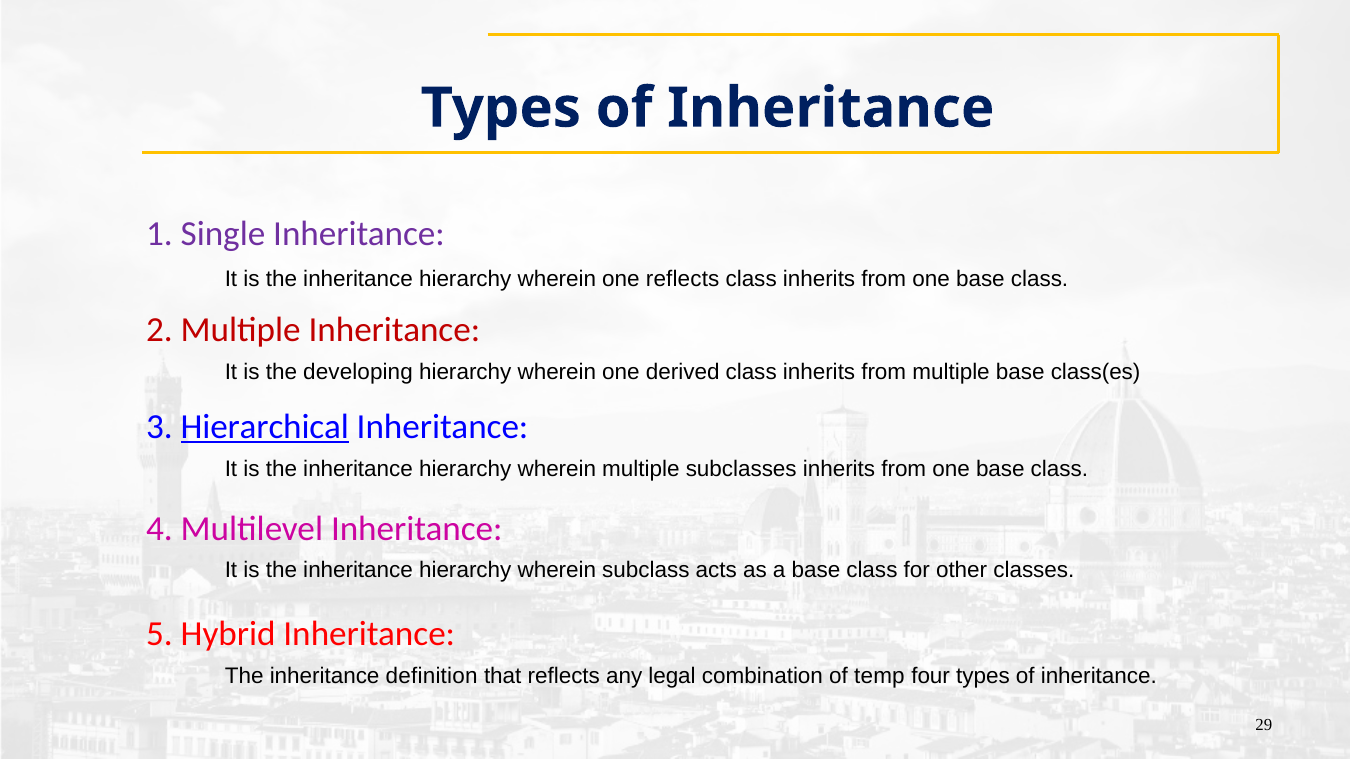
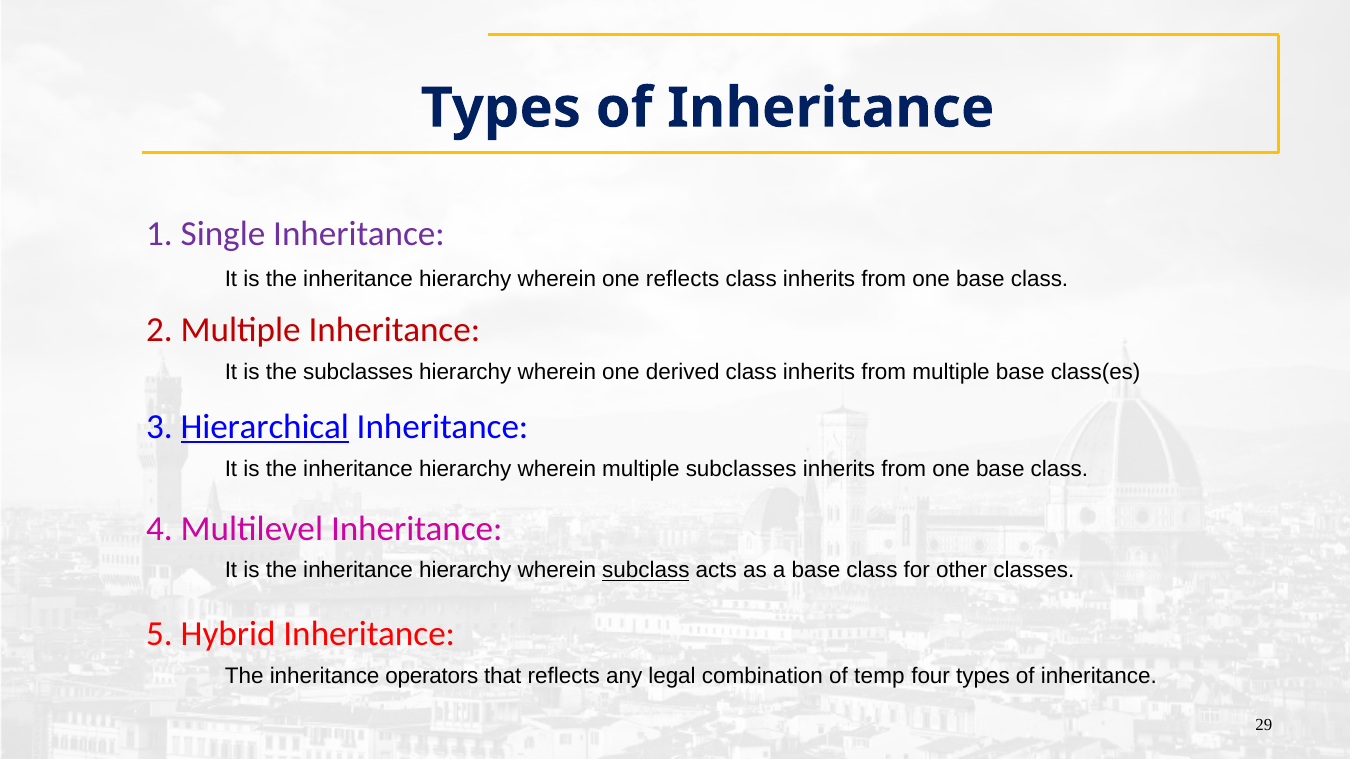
the developing: developing -> subclasses (358, 373)
subclass underline: none -> present (646, 571)
definition: definition -> operators (432, 676)
